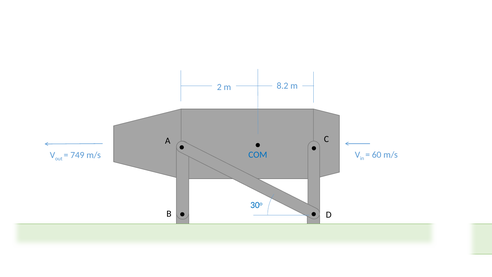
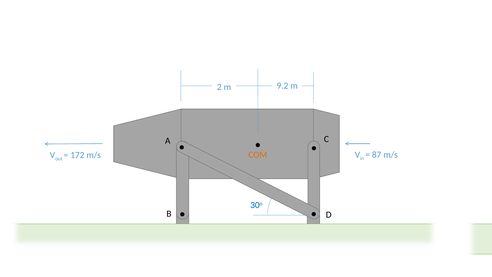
8.2: 8.2 -> 9.2 (283, 86)
COM colour: blue -> orange (258, 155)
60: 60 -> 87 (377, 155)
749: 749 -> 172 (77, 155)
